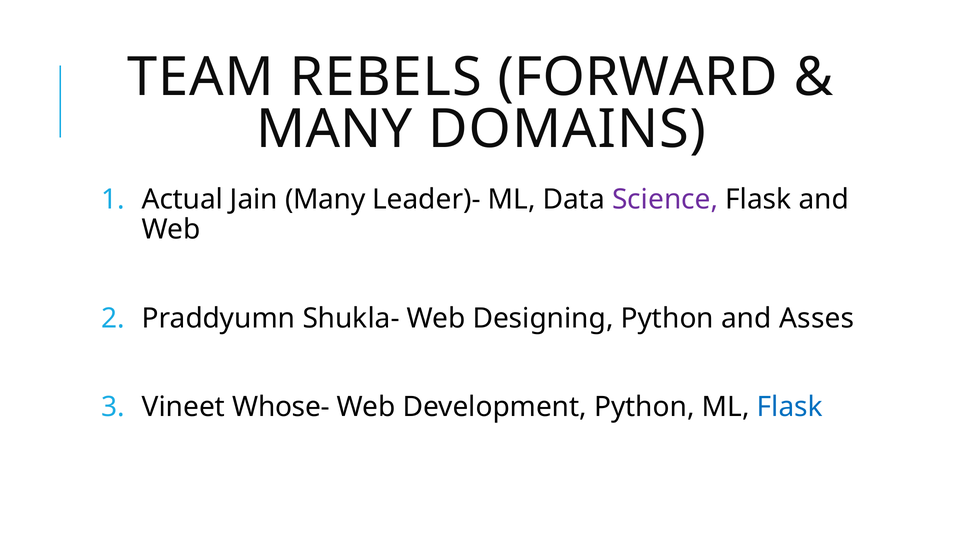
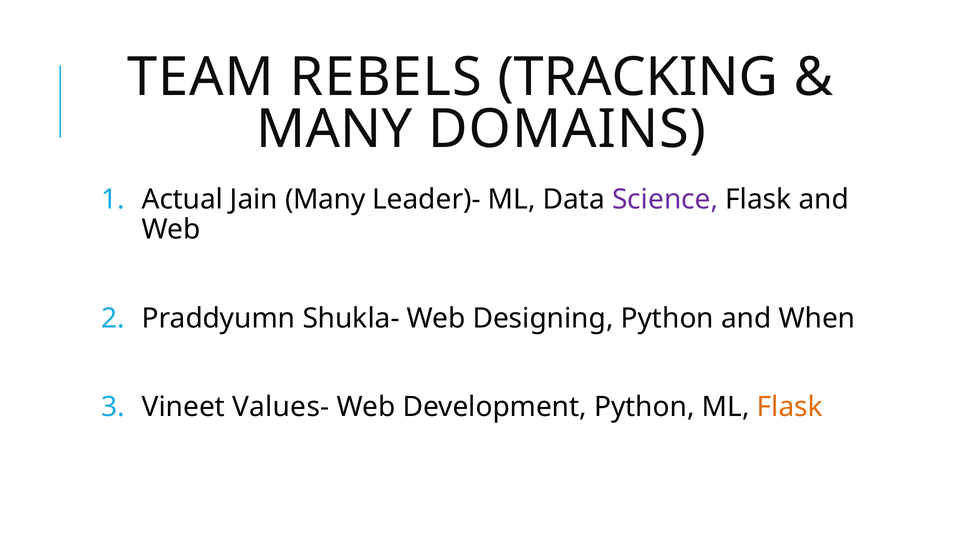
FORWARD: FORWARD -> TRACKING (638, 77)
Asses: Asses -> When (817, 318)
Whose-: Whose- -> Values- (281, 407)
Flask colour: blue -> orange (790, 407)
